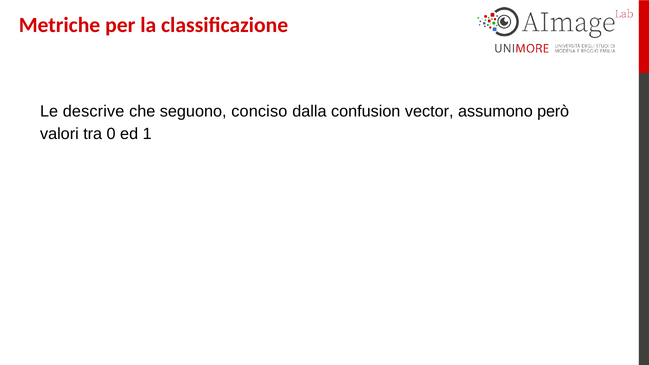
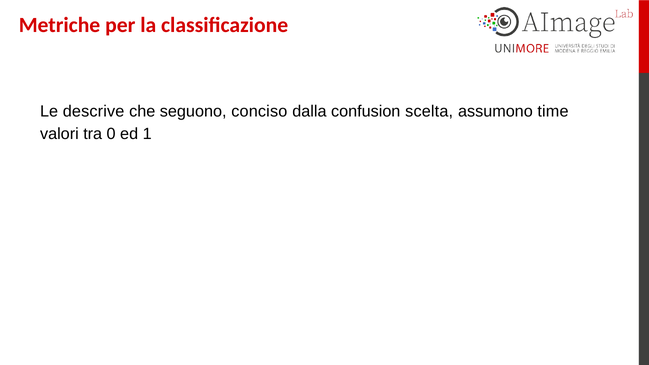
vector: vector -> scelta (429, 111)
però: però -> time (553, 111)
